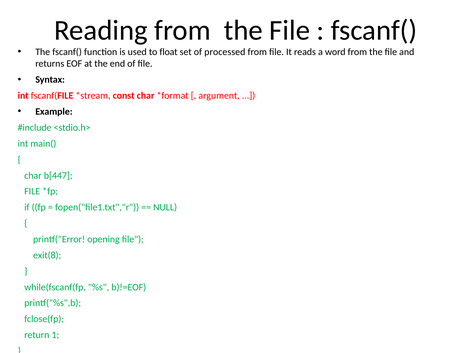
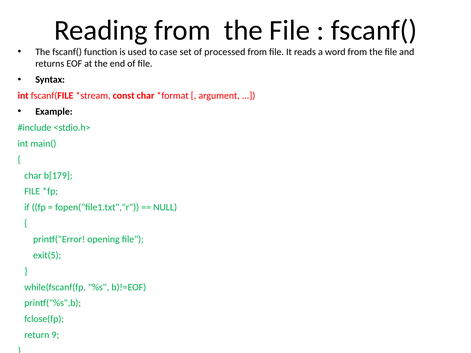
float: float -> case (168, 52)
b[447: b[447 -> b[179 (58, 176)
exit(8: exit(8 -> exit(5 (47, 255)
1: 1 -> 9 (55, 335)
